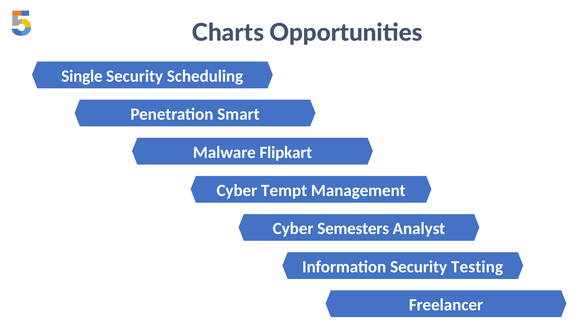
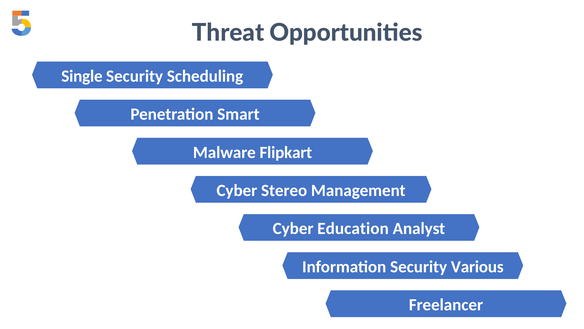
Charts: Charts -> Threat (228, 33)
Tempt: Tempt -> Stereo (284, 190)
Semesters: Semesters -> Education (353, 228)
Testing: Testing -> Various (477, 266)
